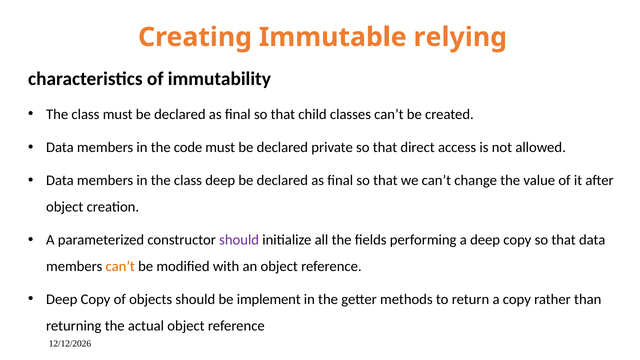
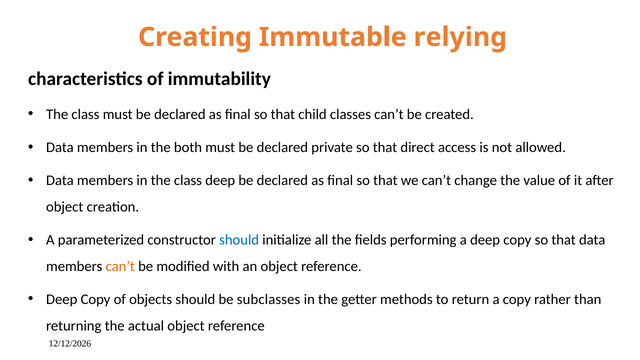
code: code -> both (188, 147)
should colour: purple -> blue (239, 240)
implement: implement -> subclasses (269, 299)
